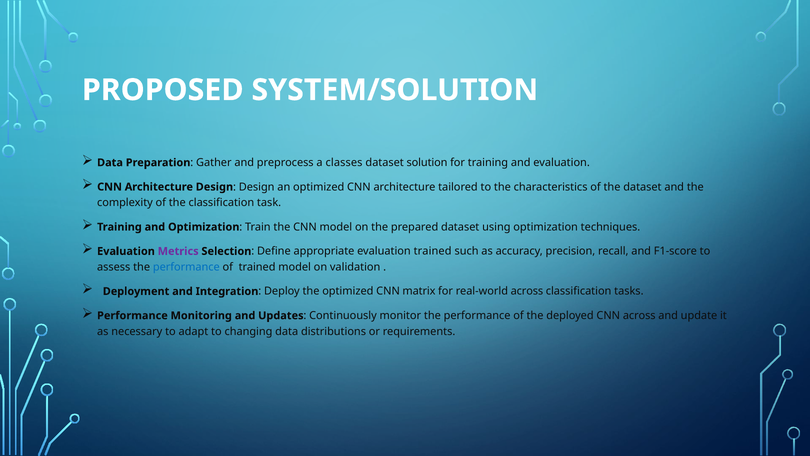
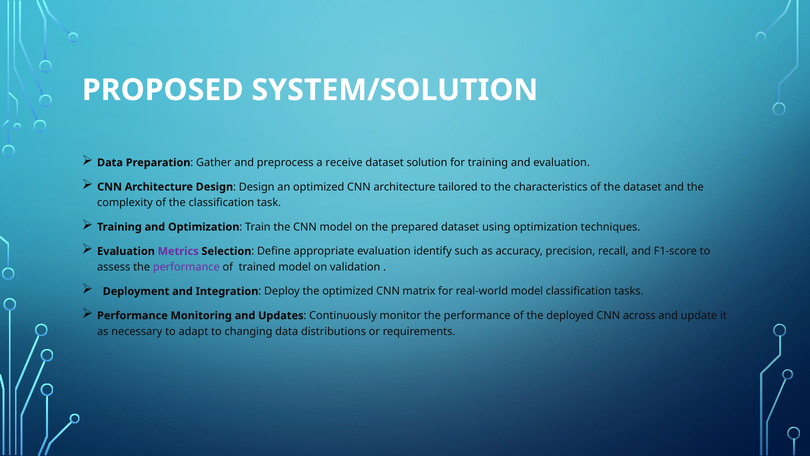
classes: classes -> receive (344, 162)
evaluation trained: trained -> identify (433, 251)
performance colour: blue -> purple (186, 267)
real-world across: across -> model (527, 291)
